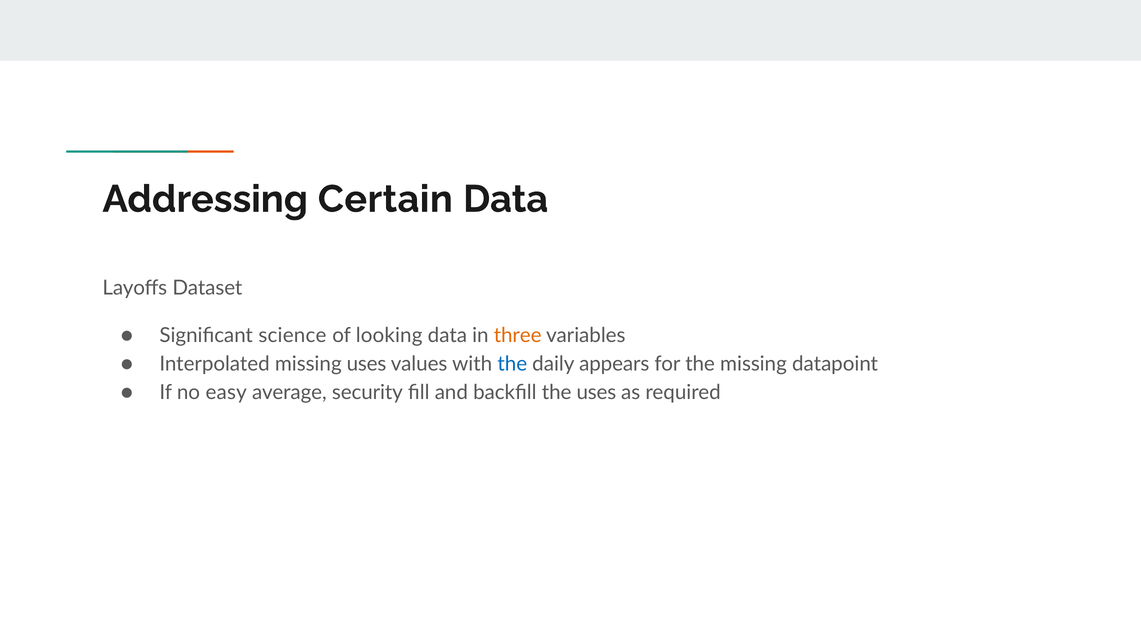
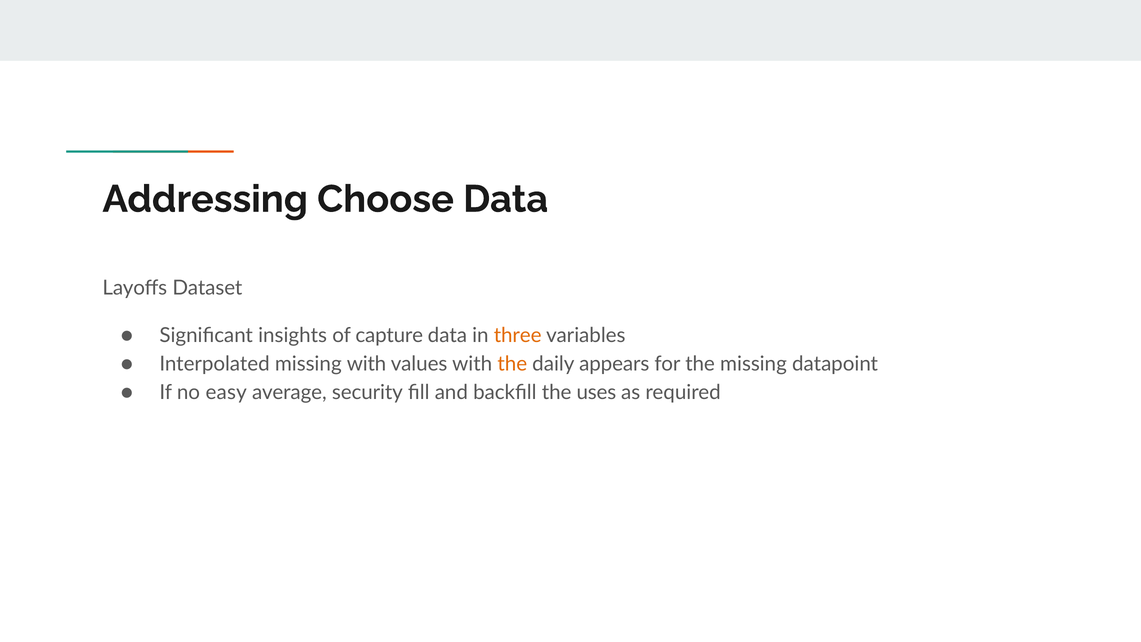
Certain: Certain -> Choose (386, 199)
science: science -> insights (293, 335)
looking: looking -> capture (389, 335)
missing uses: uses -> with (367, 364)
the colour: blue -> orange (512, 364)
